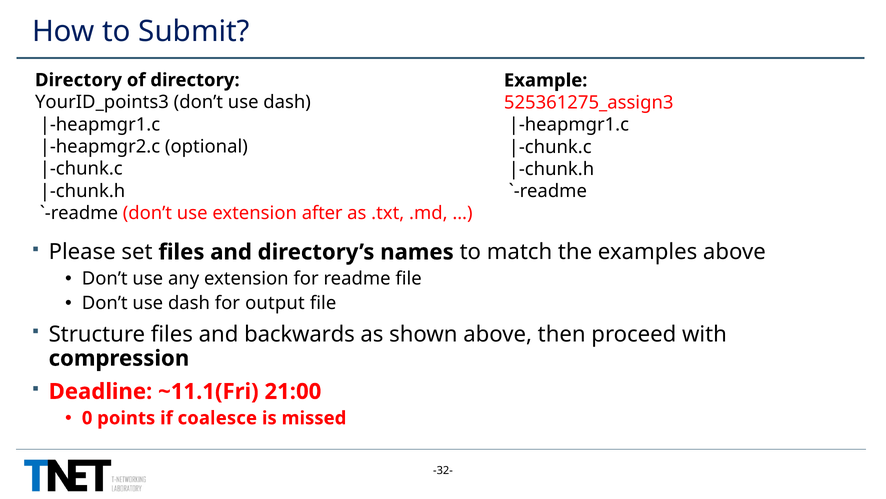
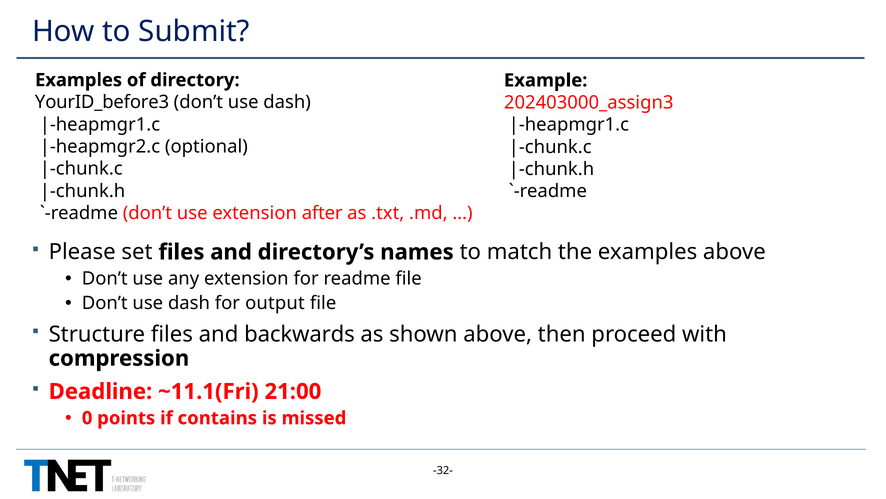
Directory: Directory -> Examples (79, 80)
YourID_points3: YourID_points3 -> YourID_before3 (102, 102)
525361275_assign3: 525361275_assign3 -> 202403000_assign3 (589, 102)
coalesce: coalesce -> contains (217, 418)
